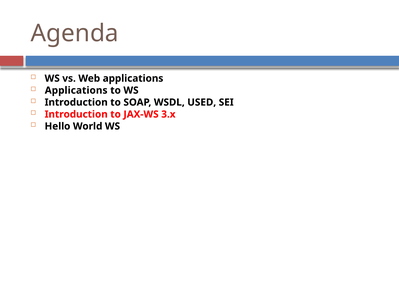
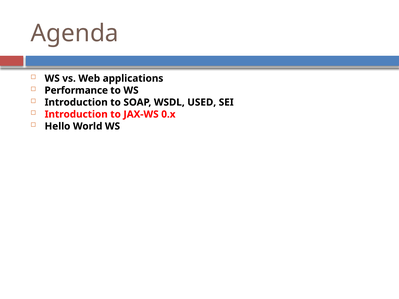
Applications: Applications -> Performance (76, 90)
3.x: 3.x -> 0.x (168, 114)
